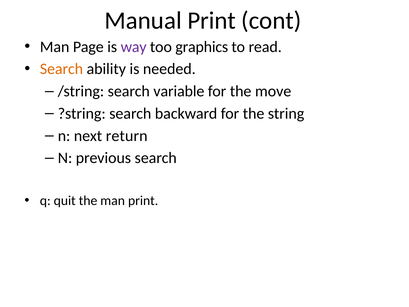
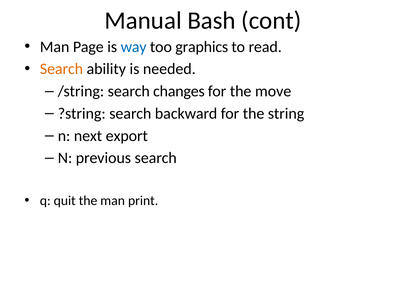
Manual Print: Print -> Bash (212, 20)
way colour: purple -> blue (134, 47)
variable: variable -> changes (179, 91)
return: return -> export (127, 136)
